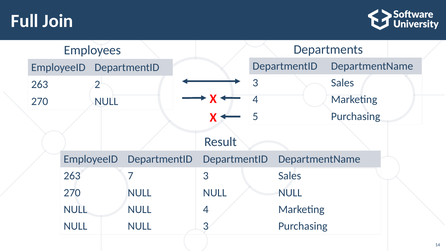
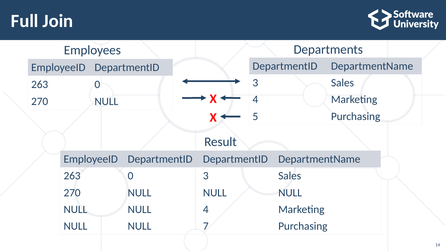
2: 2 -> 0 (97, 84)
7: 7 -> 0 (131, 176)
NULL 3: 3 -> 7 (206, 226)
